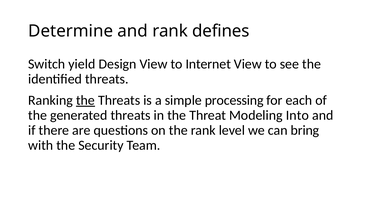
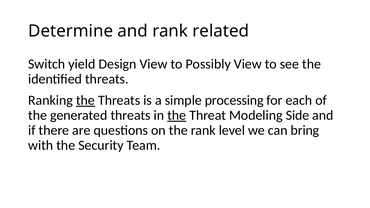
defines: defines -> related (221, 31)
Internet: Internet -> Possibly (208, 64)
the underline: none -> present (177, 115)
Into: Into -> Side (298, 115)
